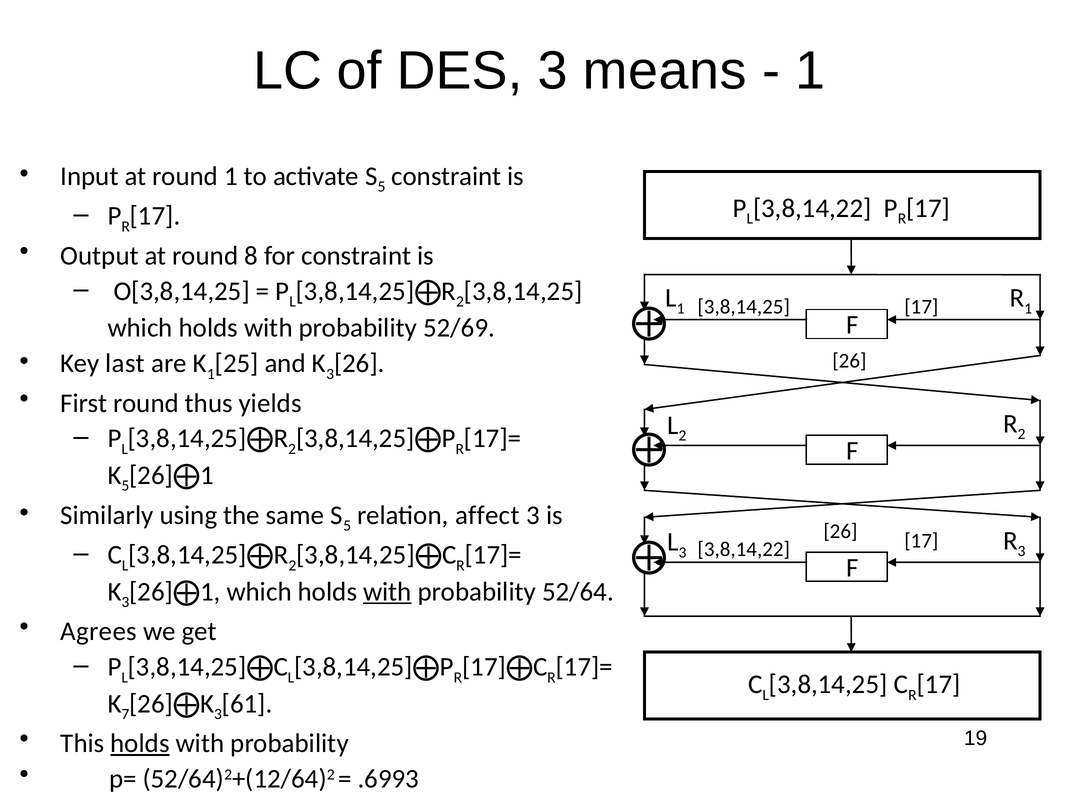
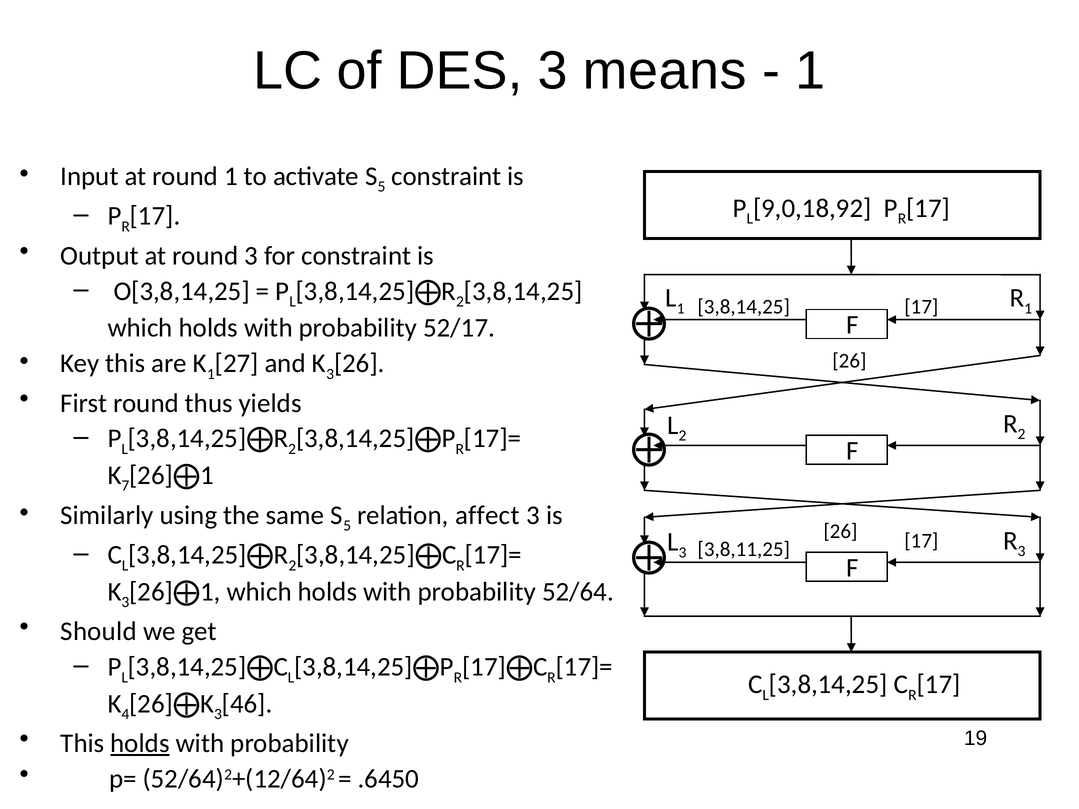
3,8,14,22: 3,8,14,22 -> 9,0,18,92 (812, 208)
round 8: 8 -> 3 (251, 256)
52/69: 52/69 -> 52/17 (459, 328)
Key last: last -> this (125, 364)
25: 25 -> 27 (237, 364)
5: 5 -> 7 (125, 486)
3,8,14,22: 3,8,14,22 -> 3,8,11,25 (744, 550)
with underline: present -> none (387, 592)
Agrees: Agrees -> Should (99, 632)
7: 7 -> 4 (125, 714)
61: 61 -> 46 (247, 704)
.6993: .6993 -> .6450 (388, 779)
